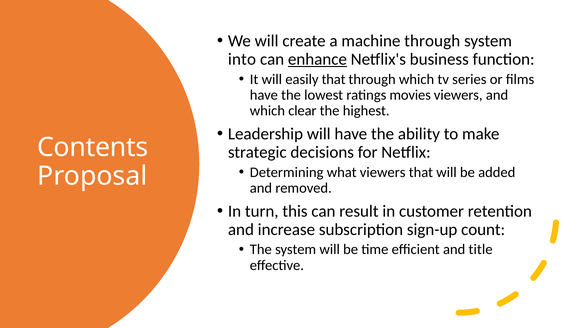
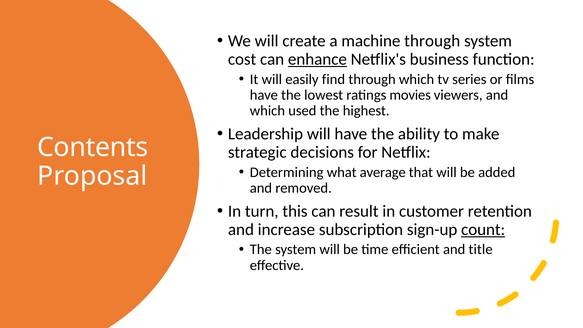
into: into -> cost (242, 59)
easily that: that -> find (333, 79)
clear: clear -> used (302, 111)
what viewers: viewers -> average (383, 172)
count underline: none -> present (483, 229)
